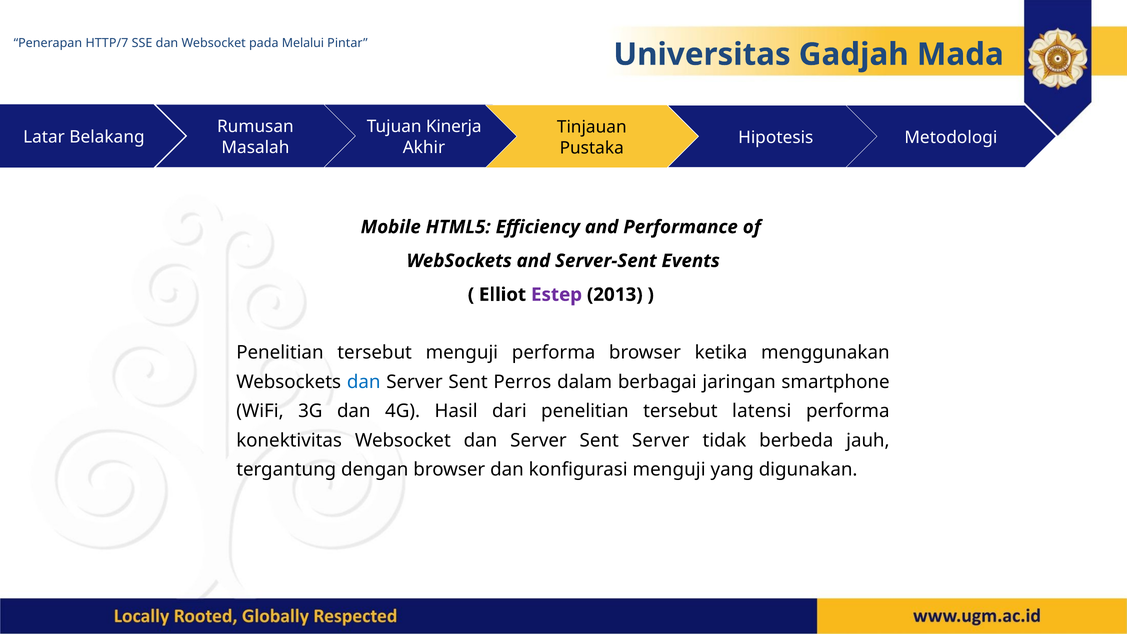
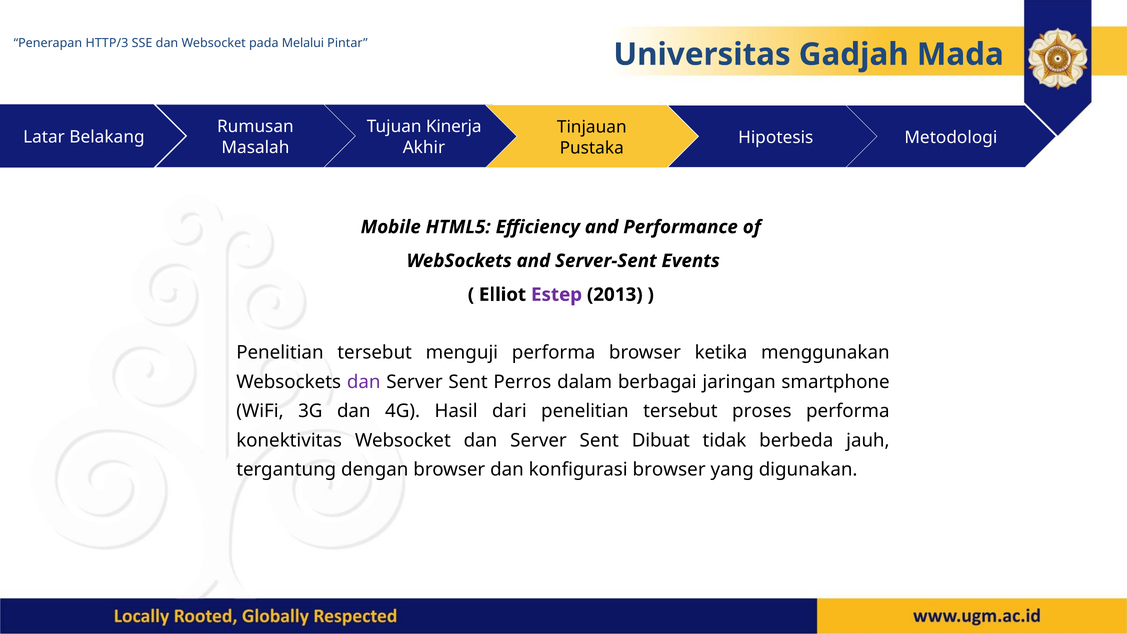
HTTP/7: HTTP/7 -> HTTP/3 (107, 43)
dan colour: blue -> purple (364, 382)
latensi: latensi -> proses (762, 411)
Sent Server: Server -> Dibuat (661, 440)
konfigurasi menguji: menguji -> browser (669, 470)
